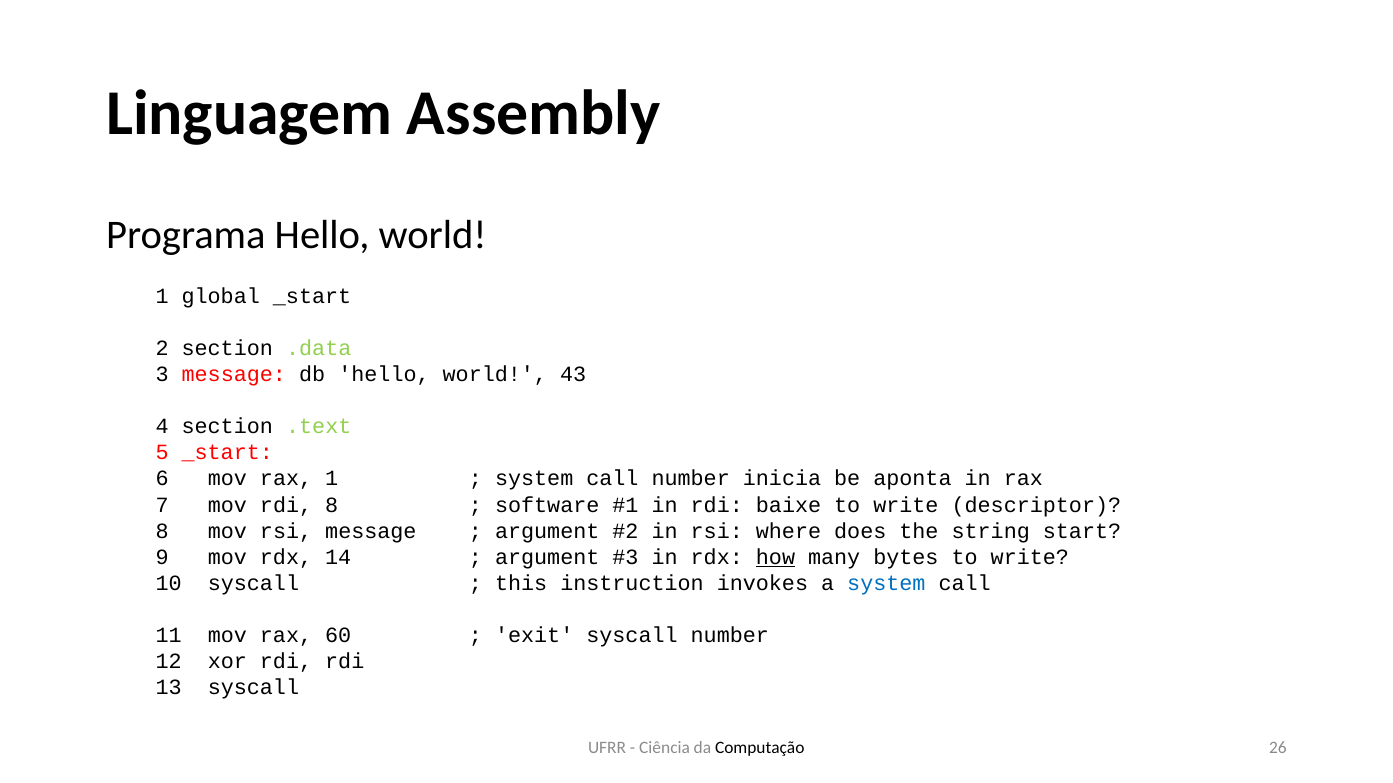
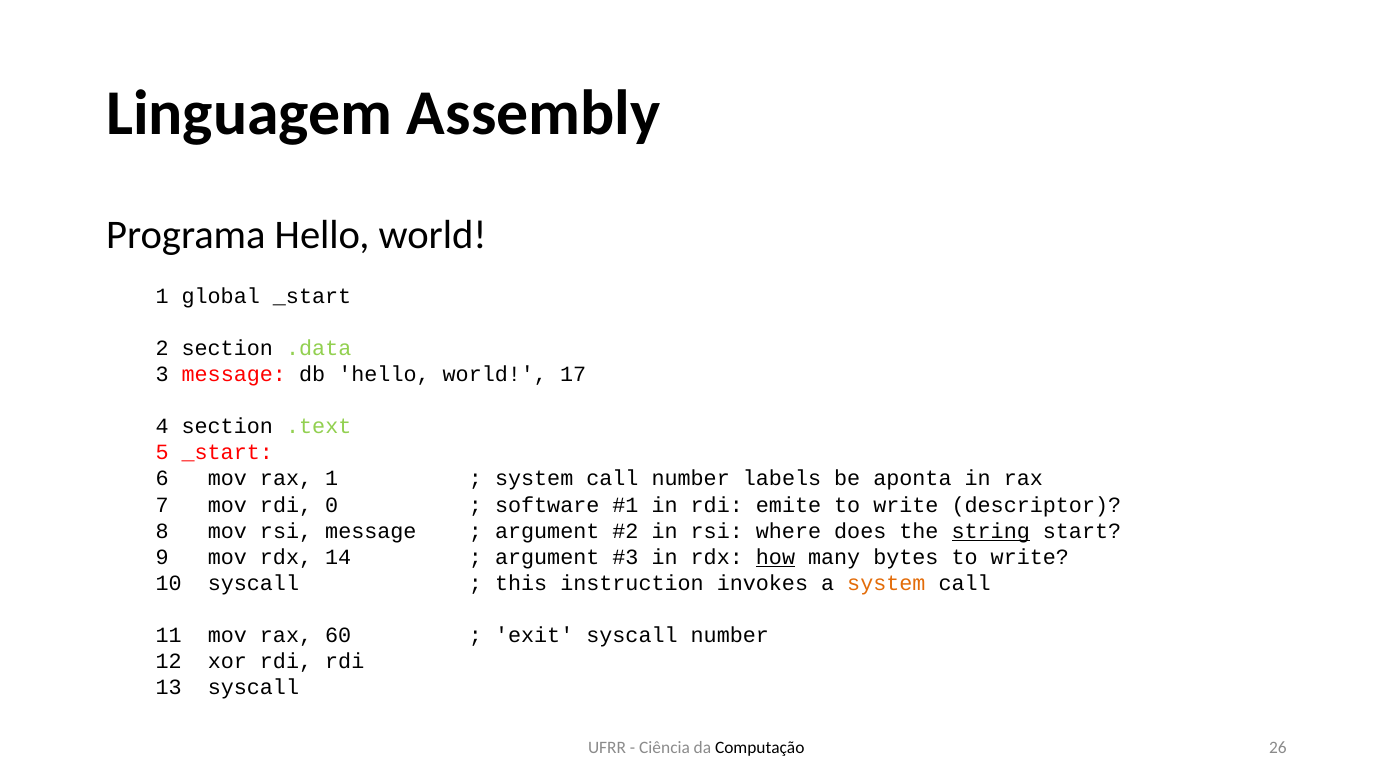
43: 43 -> 17 (573, 375)
inicia: inicia -> labels (782, 479)
rdi 8: 8 -> 0 (332, 505)
baixe: baixe -> emite (789, 505)
string underline: none -> present (991, 531)
system colour: blue -> orange (886, 584)
